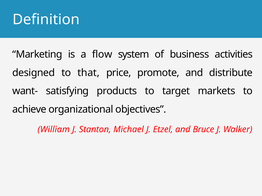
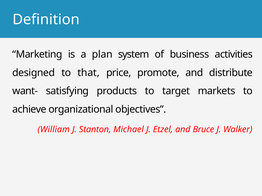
flow: flow -> plan (102, 55)
